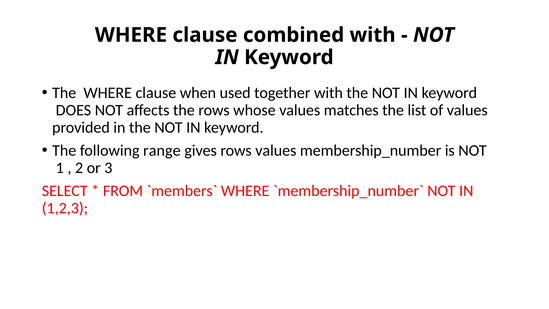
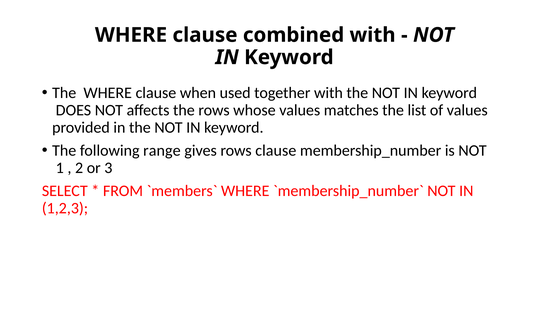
rows values: values -> clause (276, 150)
